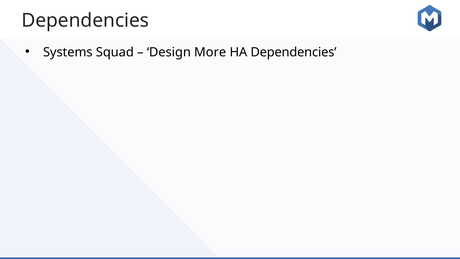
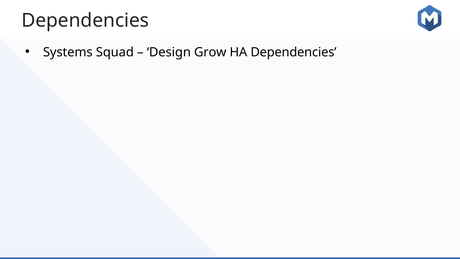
More: More -> Grow (210, 52)
